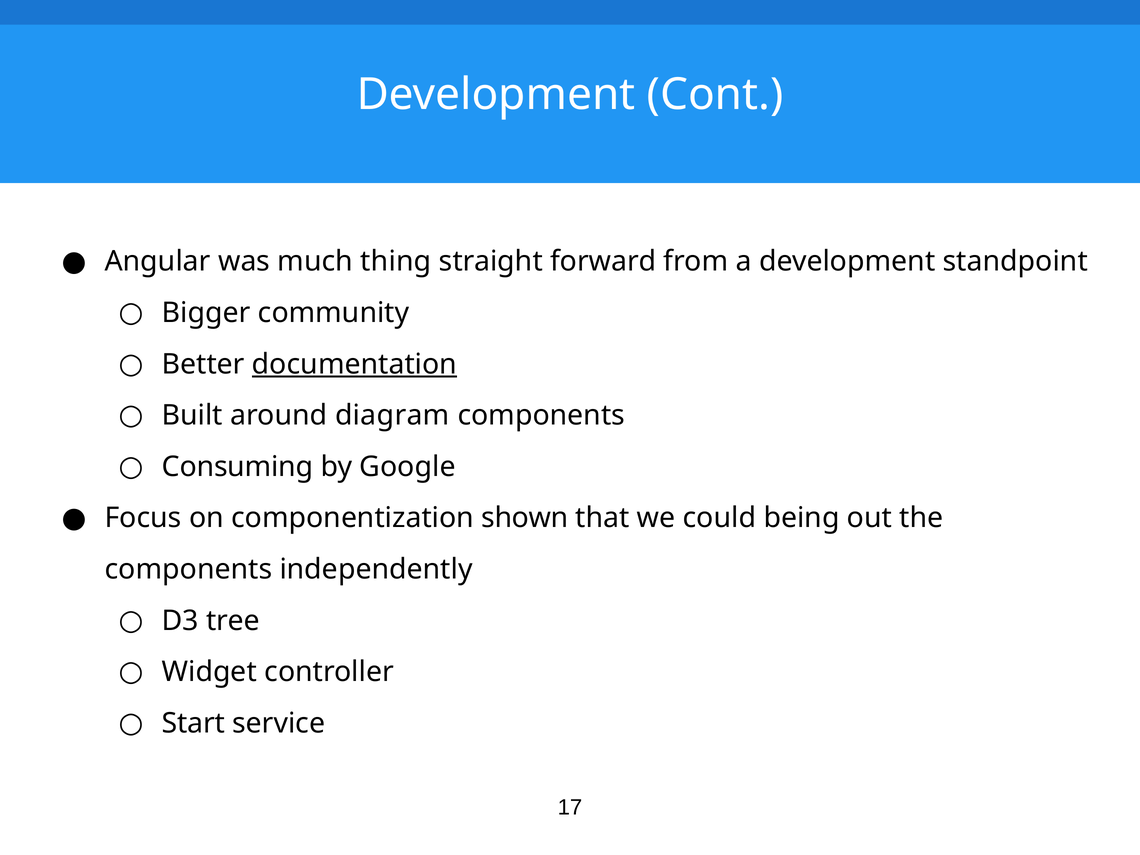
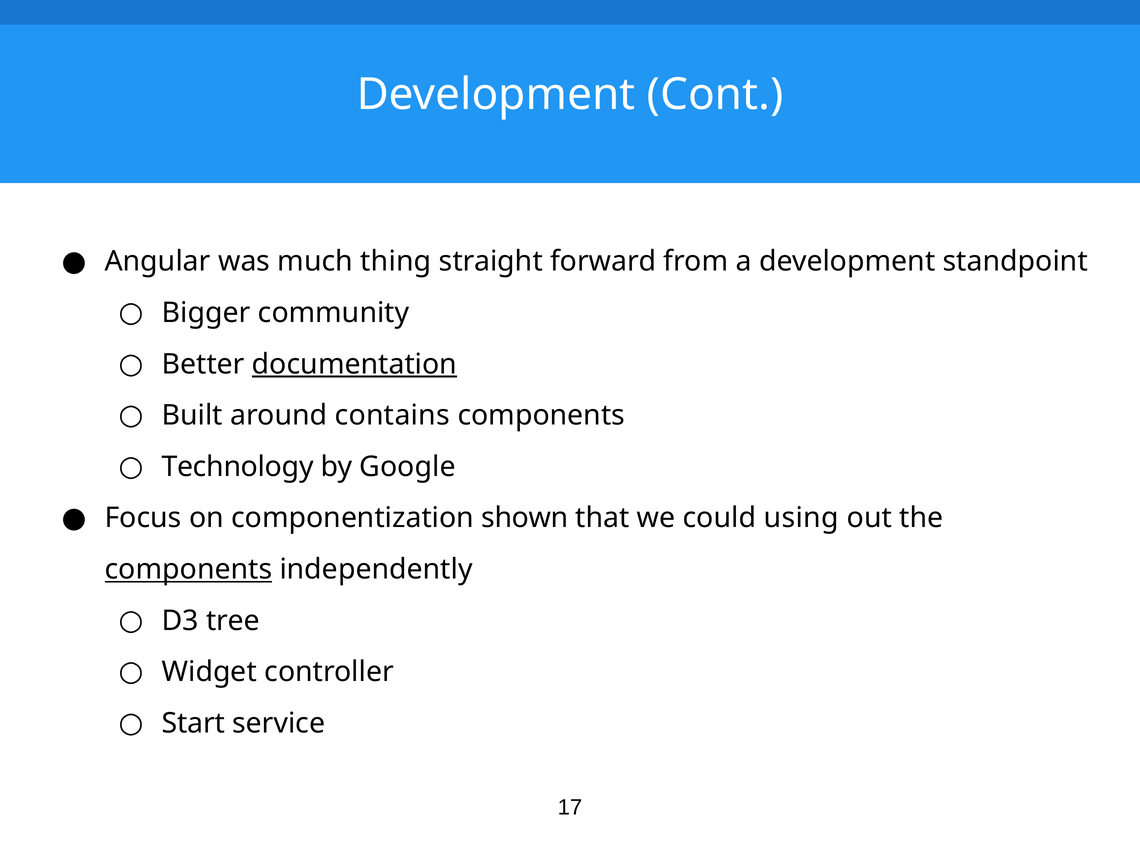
diagram: diagram -> contains (392, 415)
Consuming: Consuming -> Technology (238, 467)
being: being -> using (801, 518)
components underline: none -> present (188, 569)
